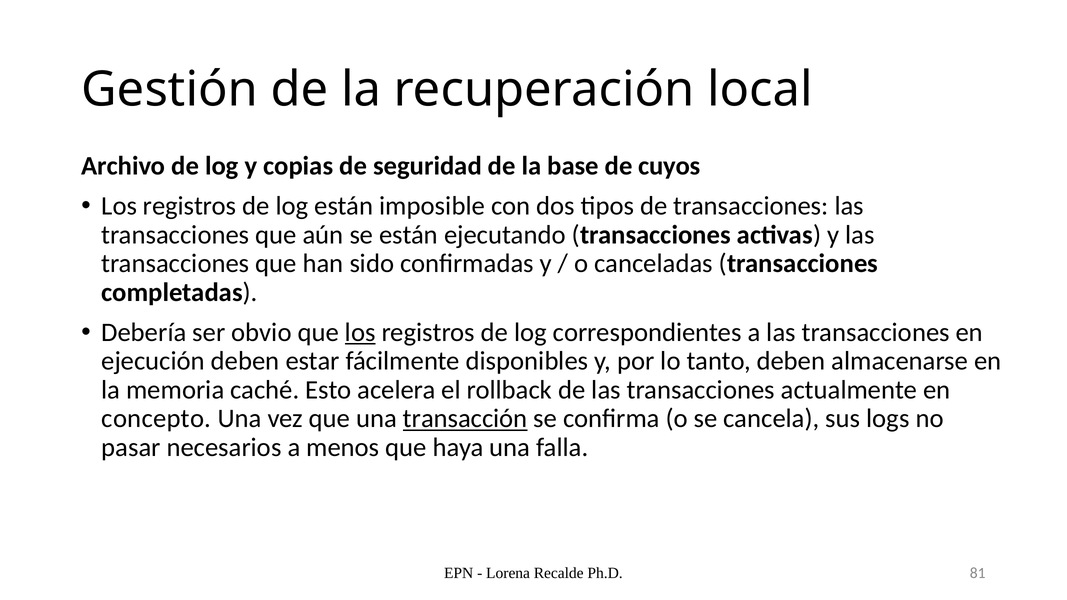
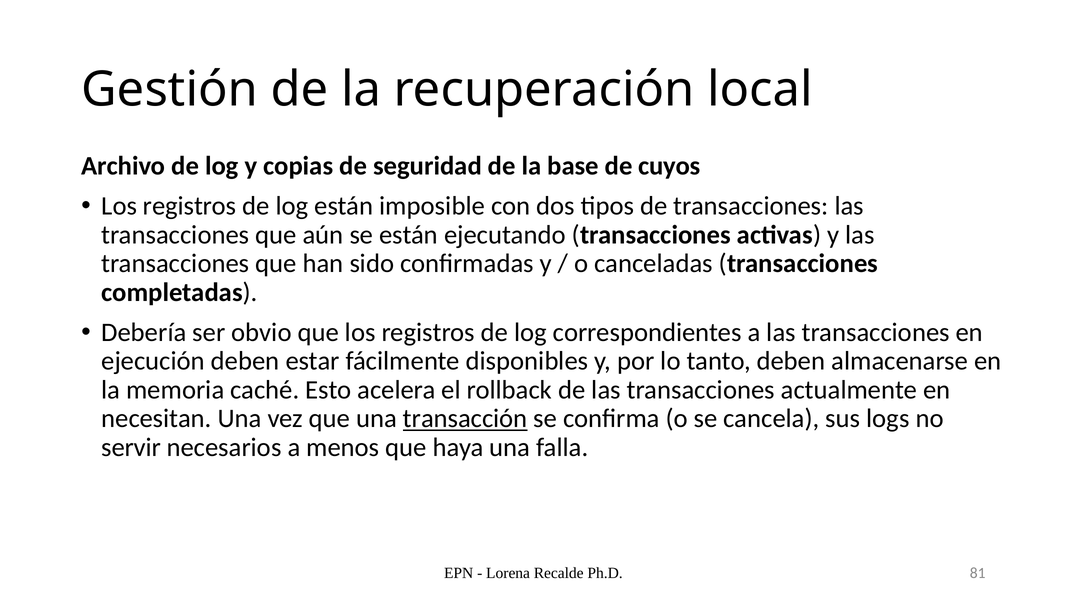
los underline: present -> none (360, 332)
concepto: concepto -> necesitan (156, 419)
pasar: pasar -> servir (131, 448)
